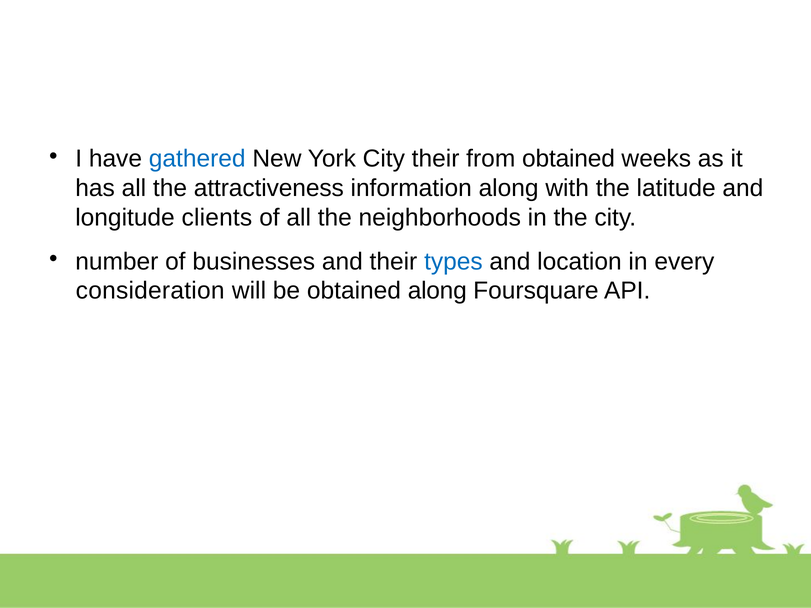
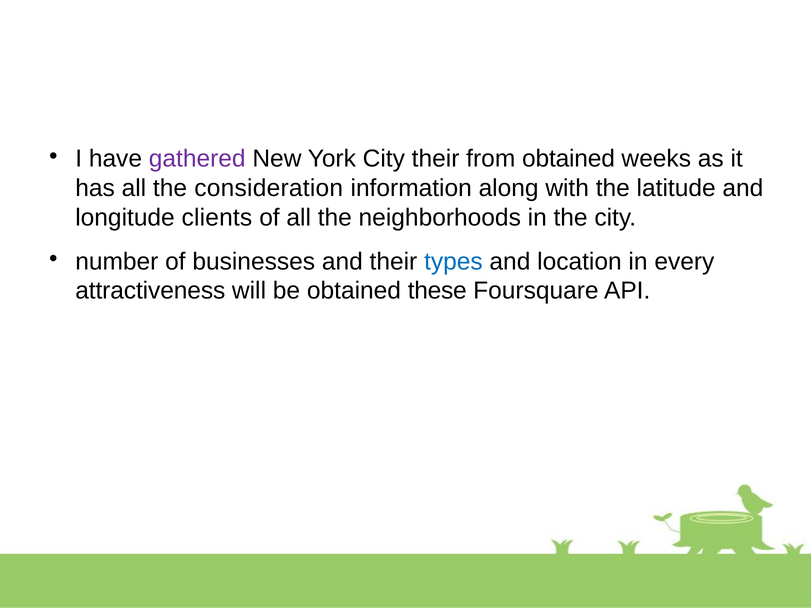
gathered colour: blue -> purple (197, 159)
attractiveness: attractiveness -> consideration (269, 188)
consideration: consideration -> attractiveness (150, 291)
obtained along: along -> these (437, 291)
